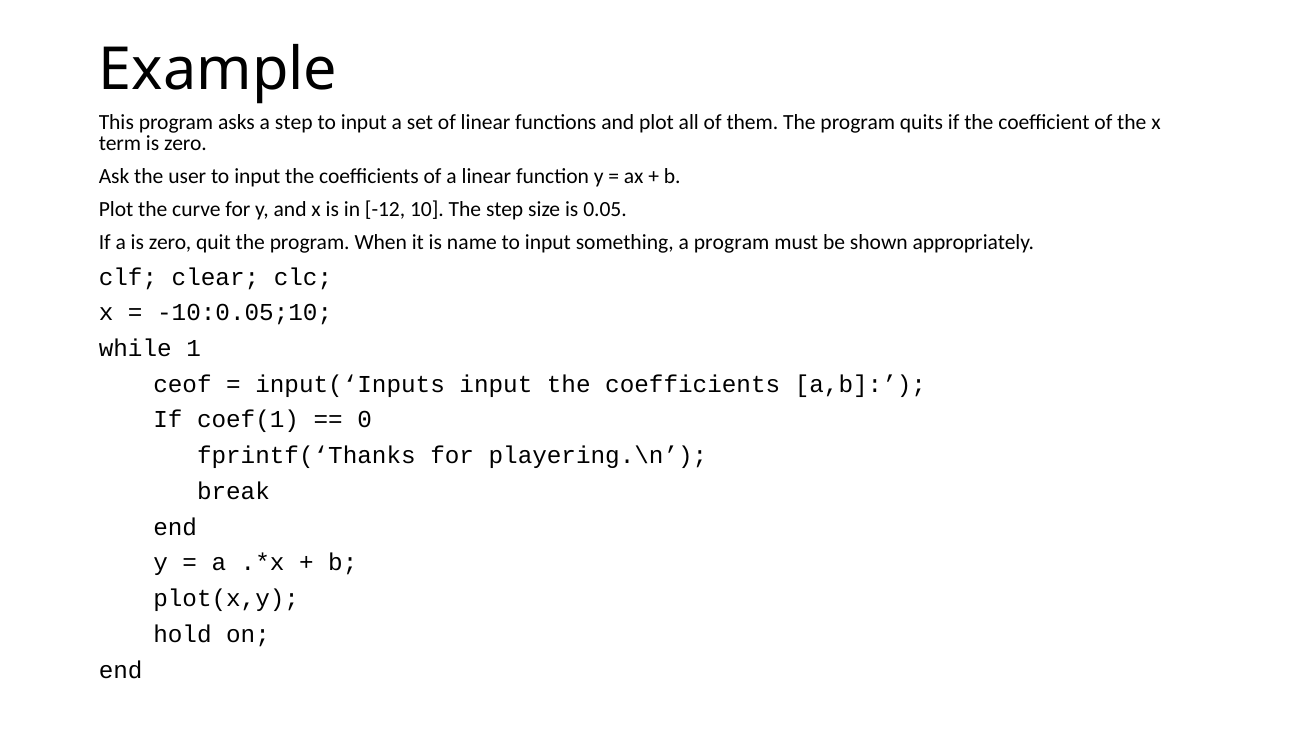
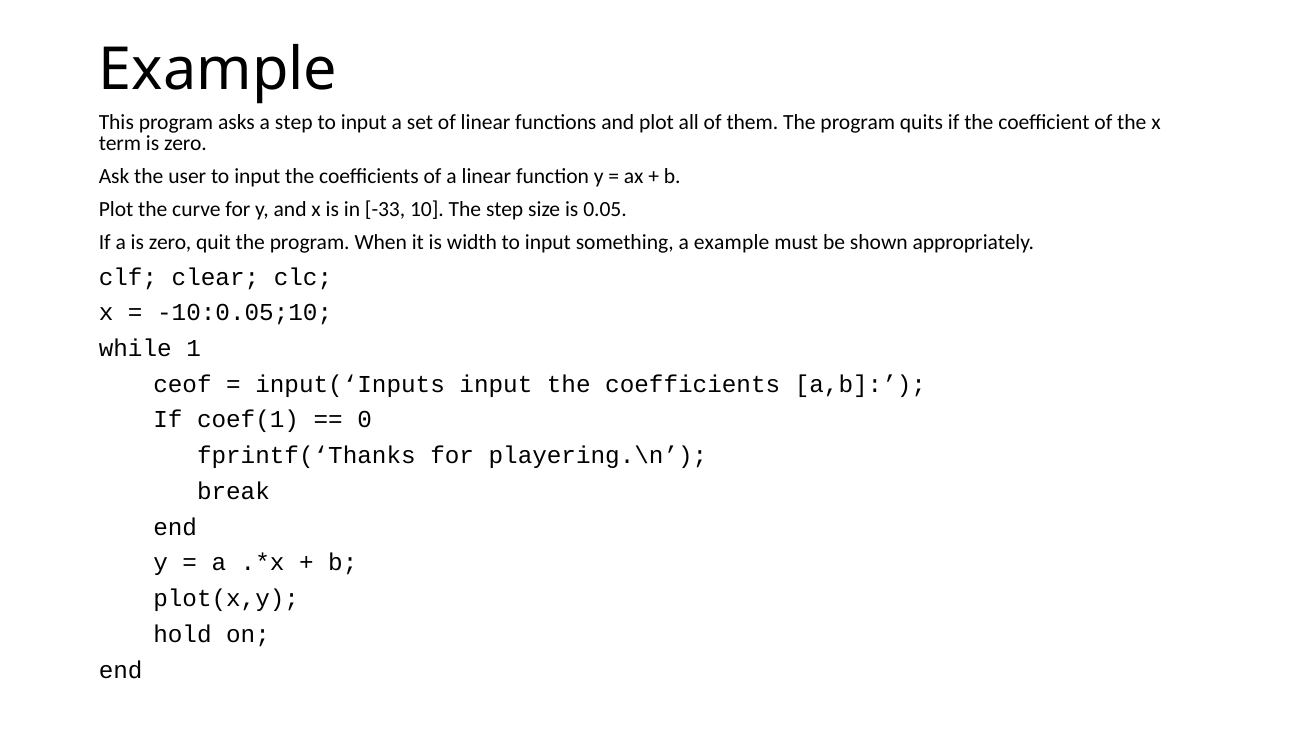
-12: -12 -> -33 (385, 210)
name: name -> width (472, 243)
a program: program -> example (732, 243)
